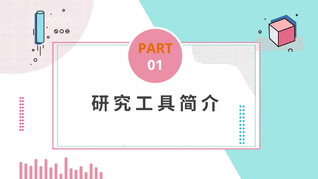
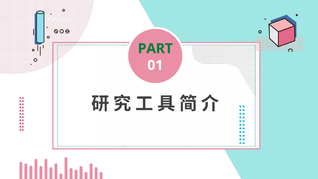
PART colour: orange -> green (155, 49)
